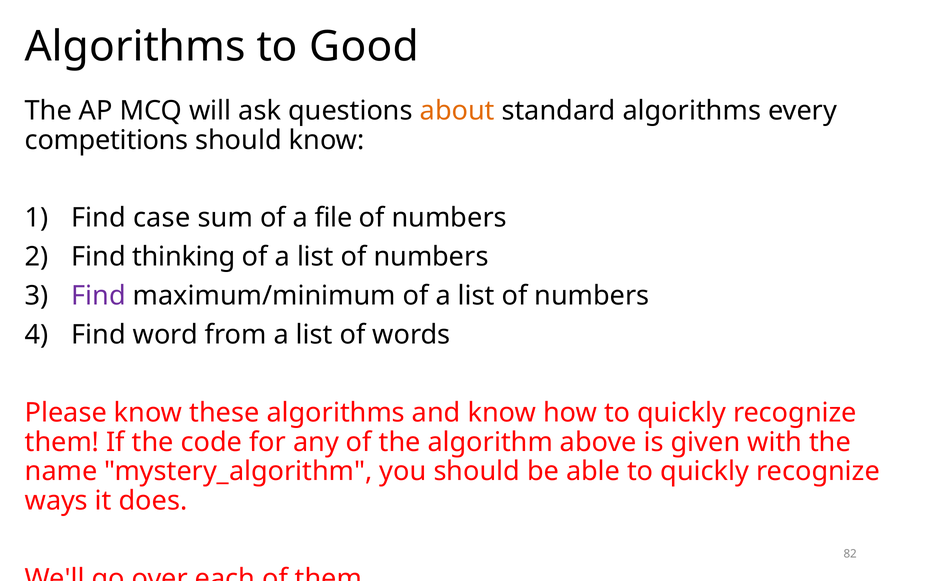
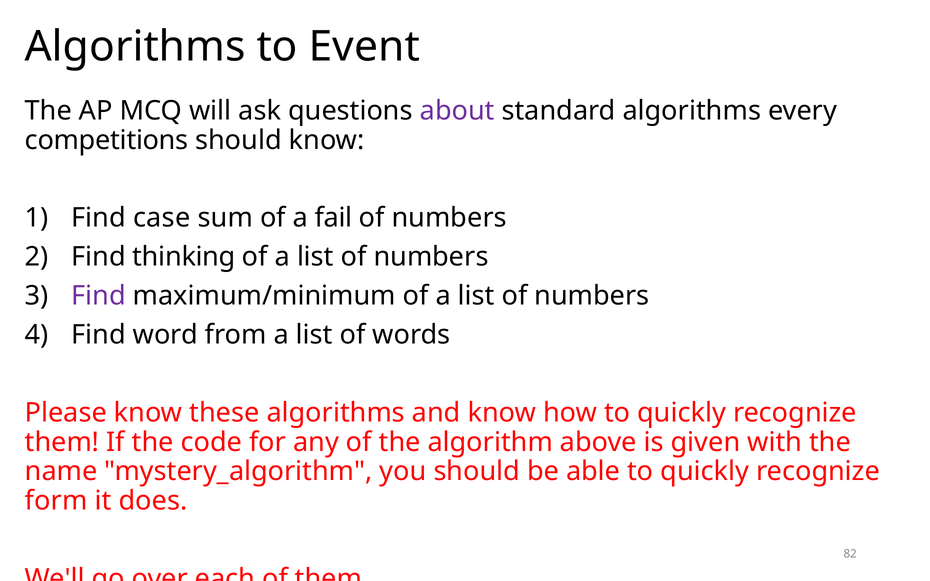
Good: Good -> Event (364, 47)
about colour: orange -> purple (457, 111)
file: file -> fail (334, 218)
ways: ways -> form (56, 501)
